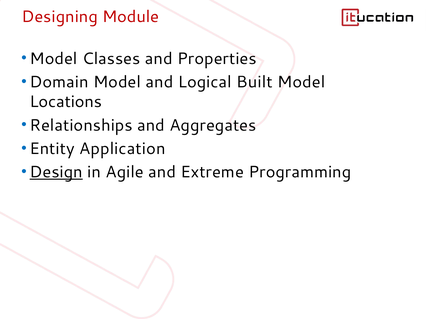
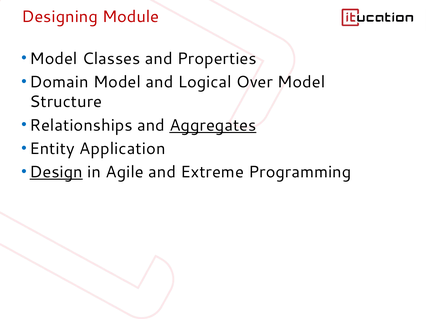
Built: Built -> Over (255, 82)
Locations: Locations -> Structure (66, 102)
Aggregates underline: none -> present (213, 125)
